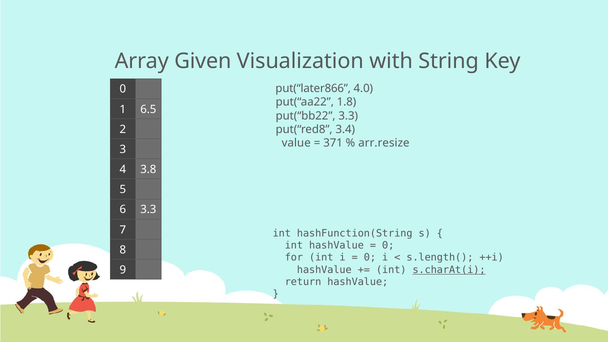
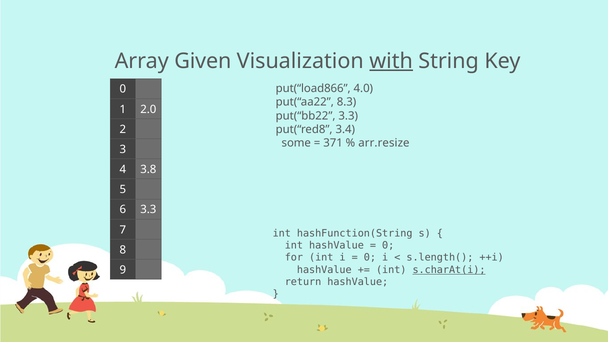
with underline: none -> present (391, 61)
put(“later866: put(“later866 -> put(“load866 (313, 88)
1.8: 1.8 -> 8.3 (347, 102)
6.5: 6.5 -> 2.0 (148, 109)
value: value -> some (296, 143)
